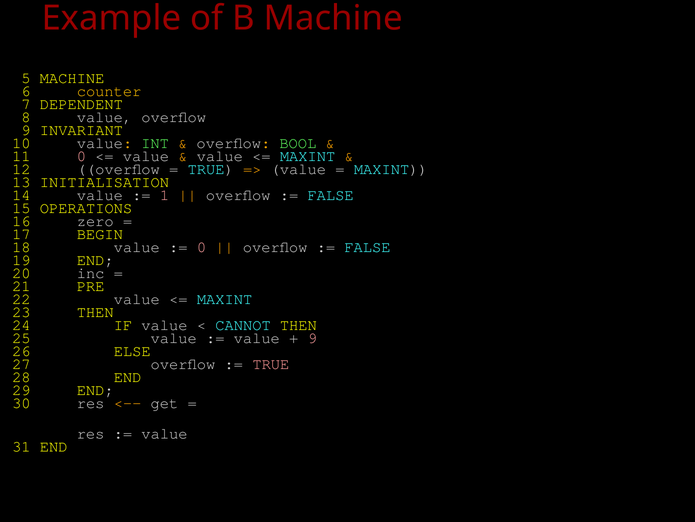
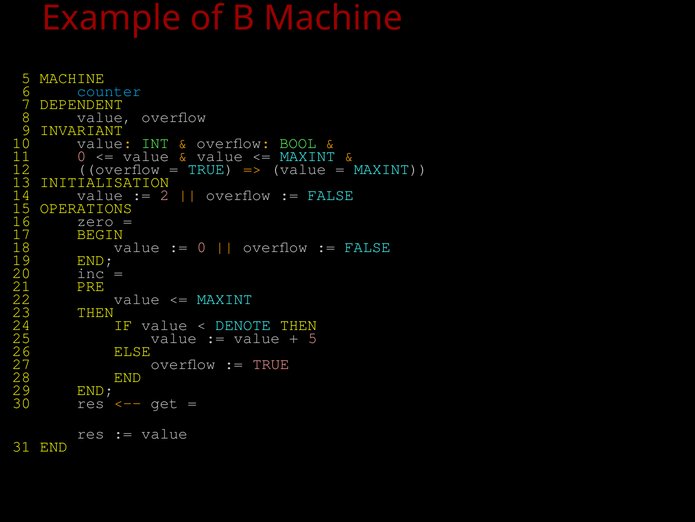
counter colour: yellow -> light blue (109, 91)
1: 1 -> 2 (165, 195)
CANNOT: CANNOT -> DENOTE (243, 325)
9: 9 -> 5 (313, 338)
